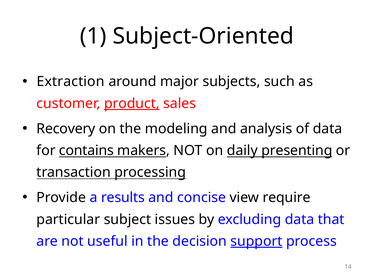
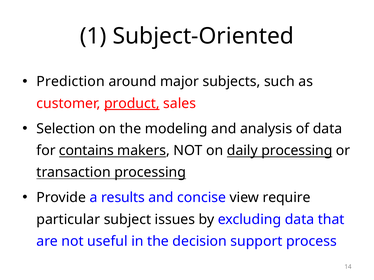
Extraction: Extraction -> Prediction (71, 82)
Recovery: Recovery -> Selection (66, 129)
daily presenting: presenting -> processing (297, 151)
support underline: present -> none (256, 242)
